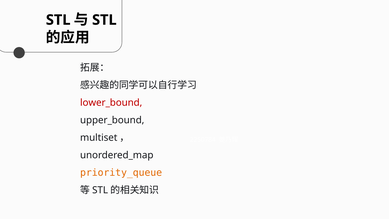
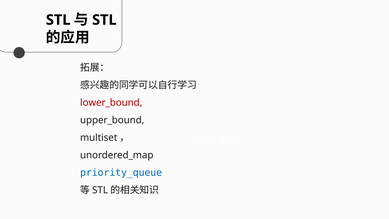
priority_queue colour: orange -> blue (121, 173)
